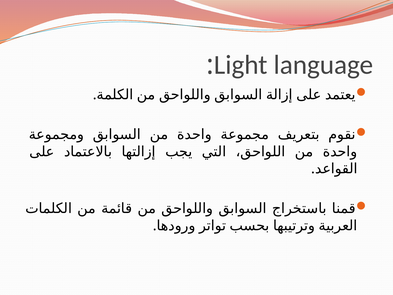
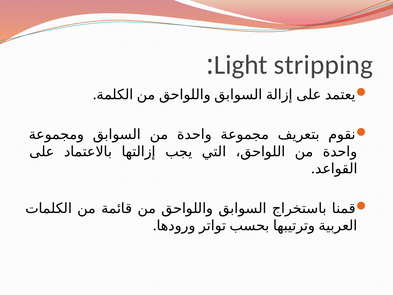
language: language -> stripping (323, 65)
